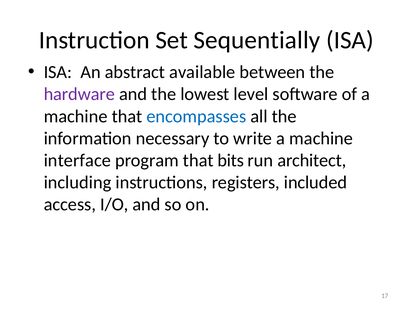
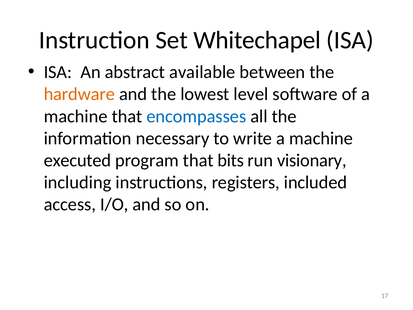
Sequentially: Sequentially -> Whitechapel (257, 40)
hardware colour: purple -> orange (79, 94)
interface: interface -> executed (77, 160)
architect: architect -> visionary (312, 160)
